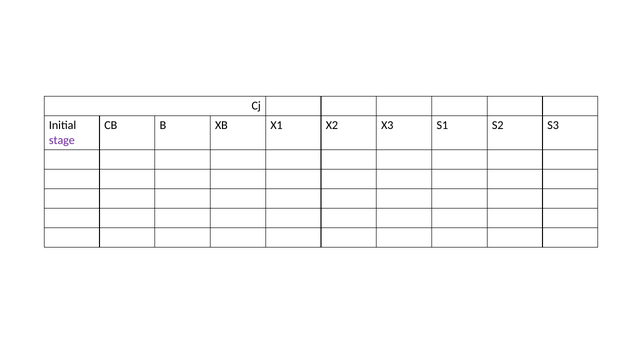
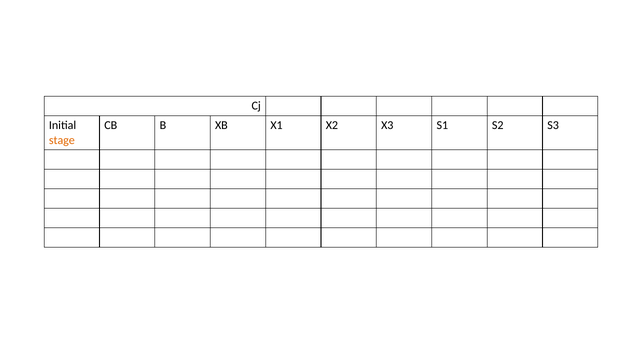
stage colour: purple -> orange (62, 140)
